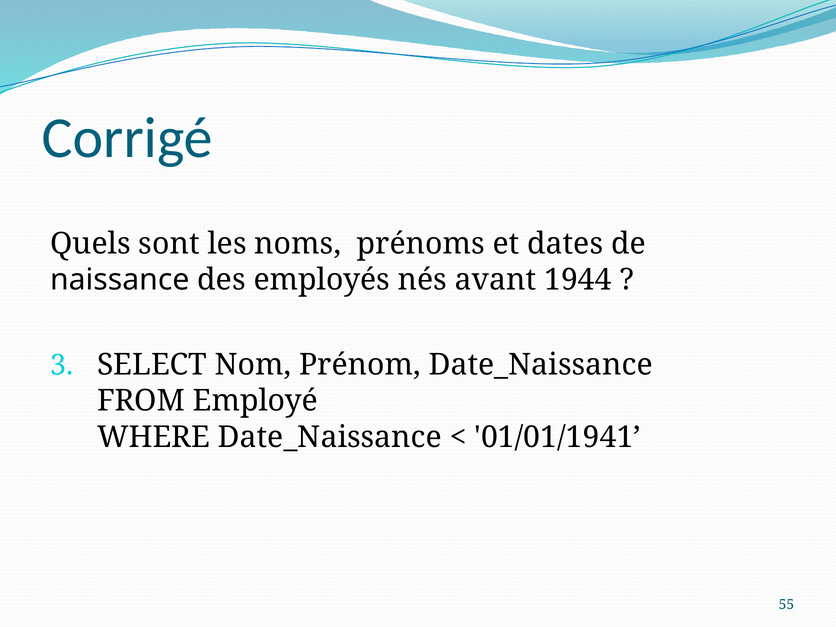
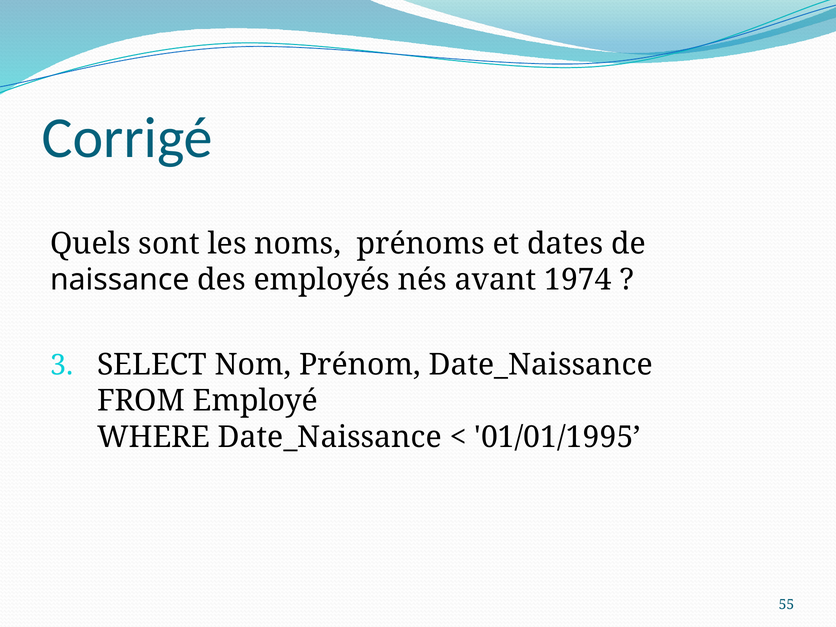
1944: 1944 -> 1974 (578, 280)
01/01/1941: 01/01/1941 -> 01/01/1995 (558, 437)
